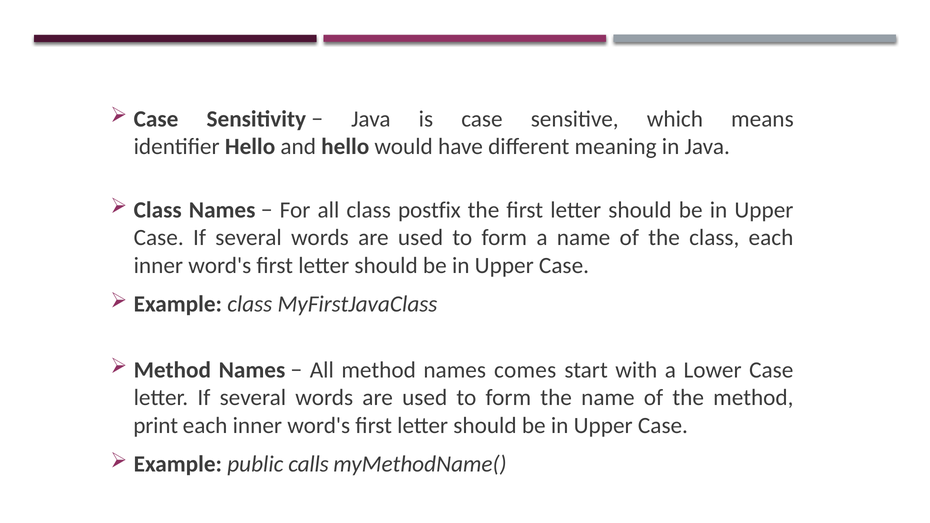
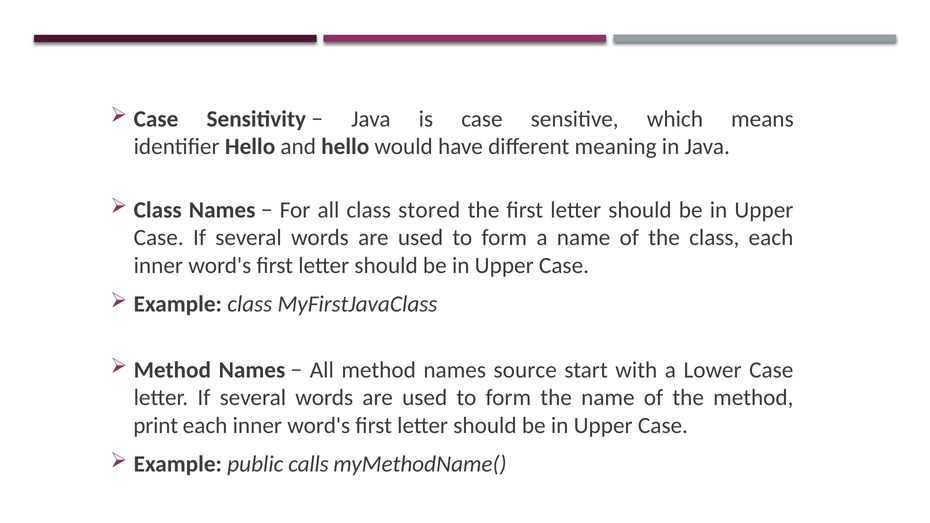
postfix: postfix -> stored (429, 210)
comes: comes -> source (525, 370)
